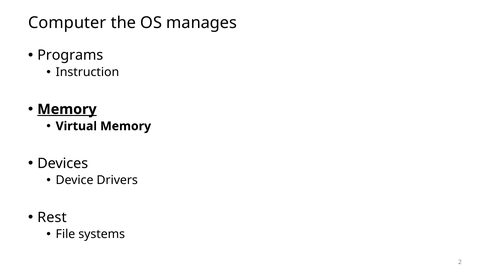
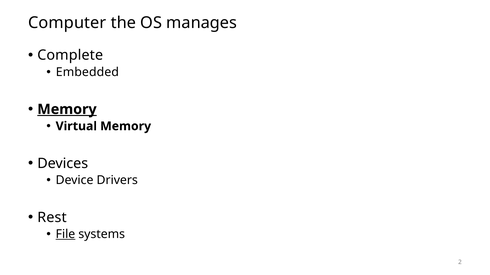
Programs: Programs -> Complete (70, 55)
Instruction: Instruction -> Embedded (87, 72)
File underline: none -> present (65, 235)
